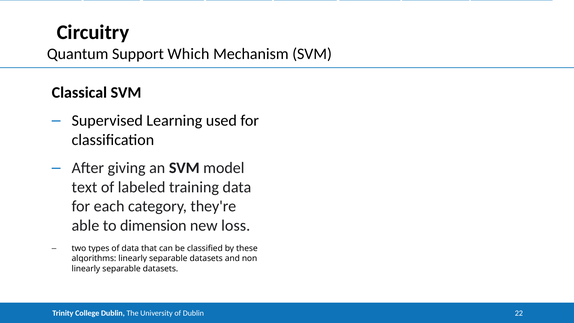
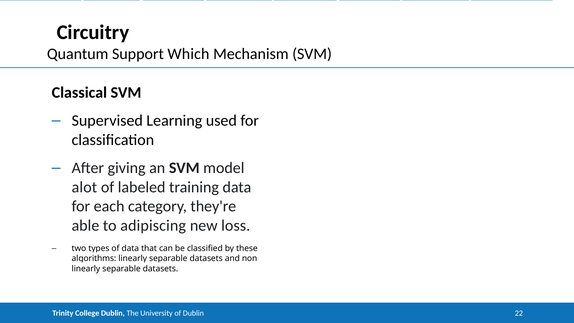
text: text -> alot (84, 187)
dimension: dimension -> adipiscing (153, 225)
